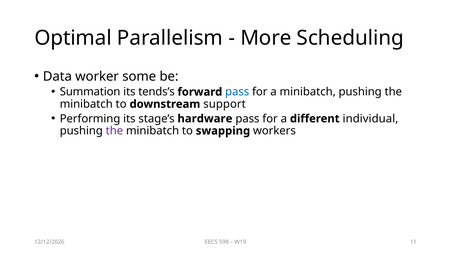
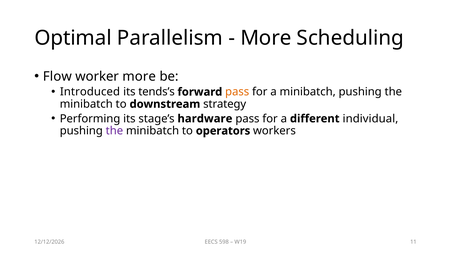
Data: Data -> Flow (57, 76)
worker some: some -> more (139, 76)
Summation: Summation -> Introduced (90, 92)
pass colour: blue -> orange (237, 92)
support: support -> strategy (225, 104)
swapping: swapping -> operators (223, 131)
